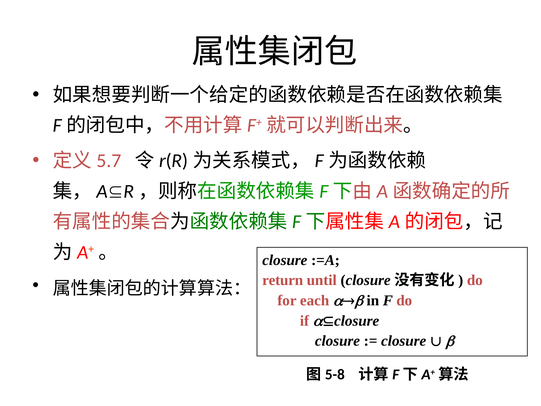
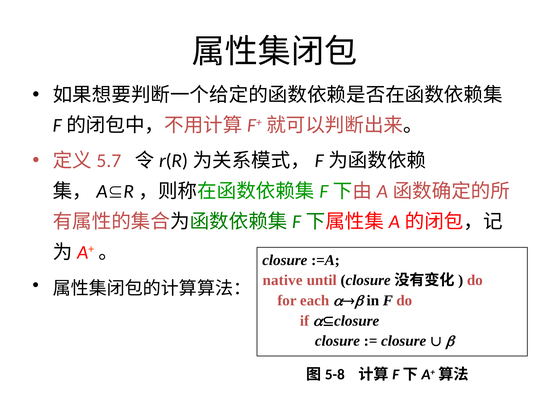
return: return -> native (283, 280)
